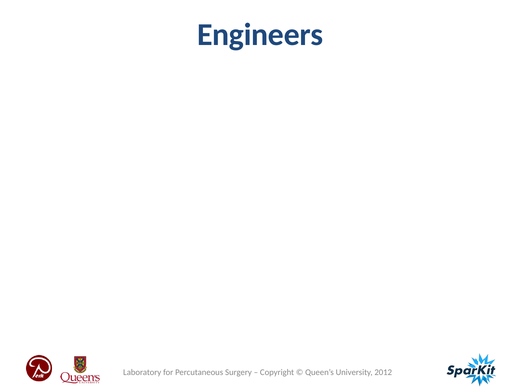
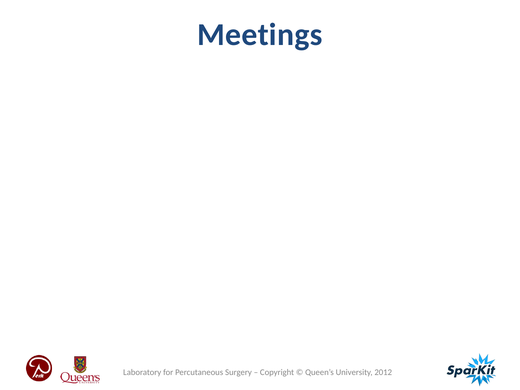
Engineers: Engineers -> Meetings (260, 35)
